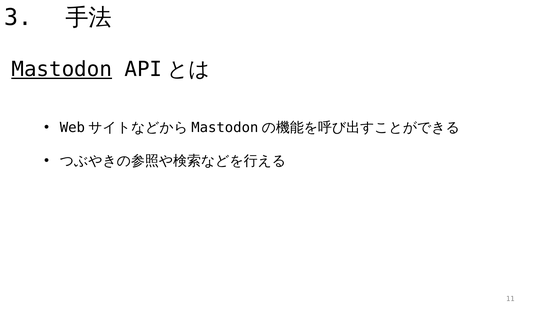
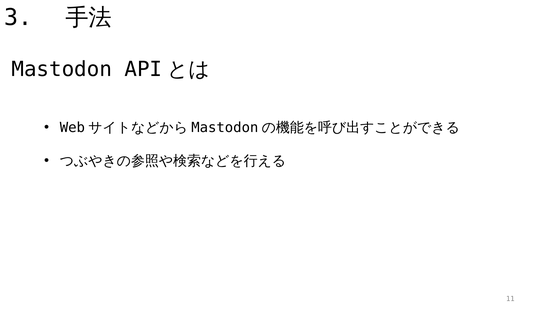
Mastodon underline: present -> none (62, 69)
